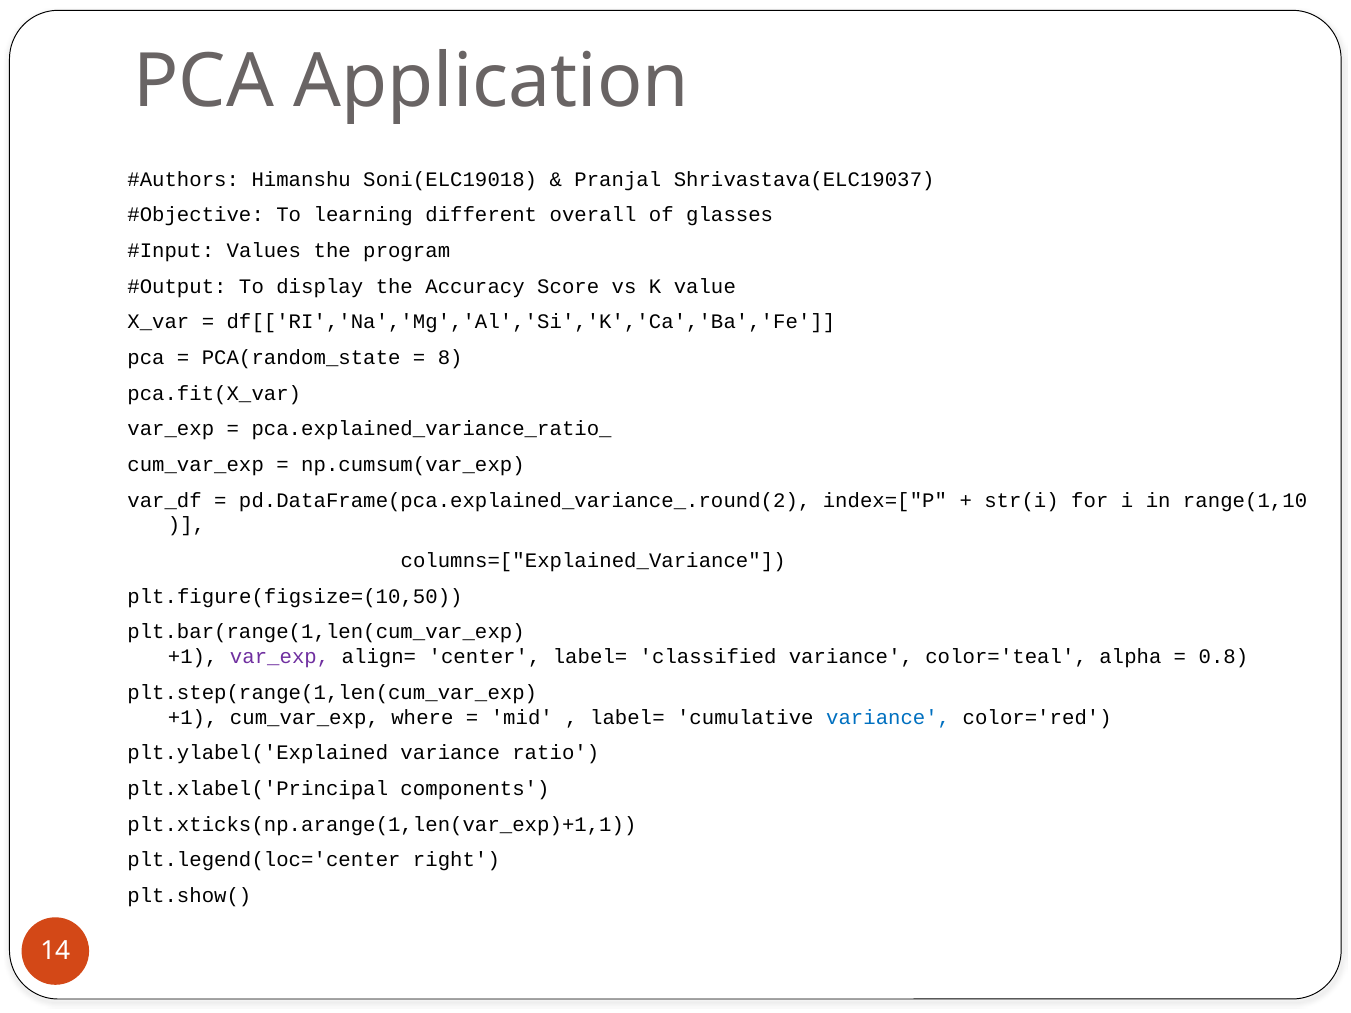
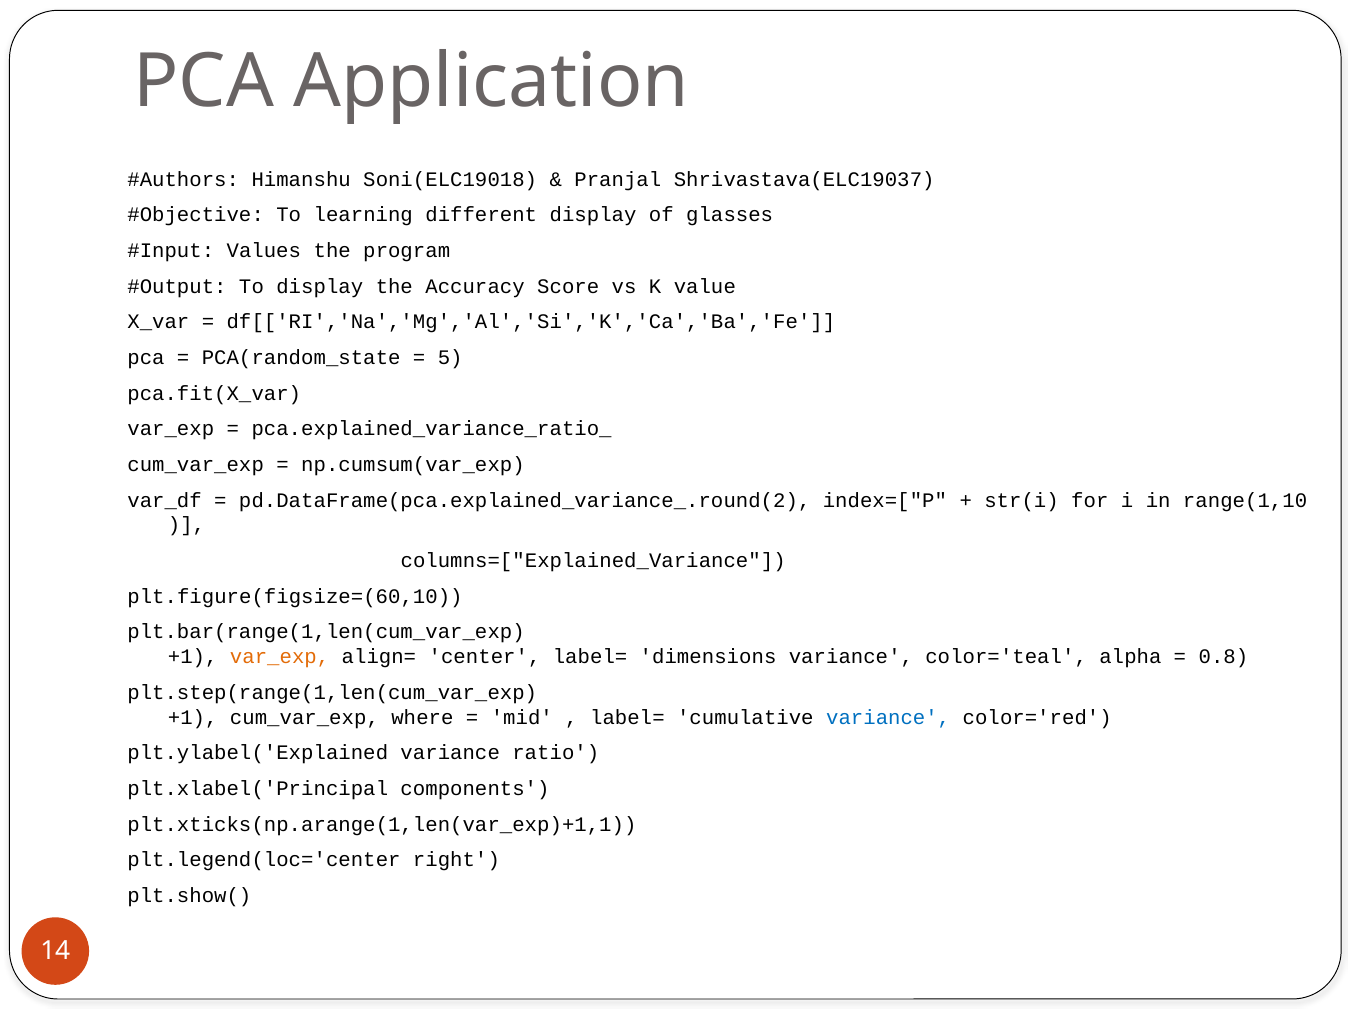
different overall: overall -> display (593, 215)
8: 8 -> 5 (450, 358)
plt.figure(figsize=(10,50: plt.figure(figsize=(10,50 -> plt.figure(figsize=(60,10 (295, 597)
var_exp colour: purple -> orange (280, 657)
classified: classified -> dimensions (708, 657)
